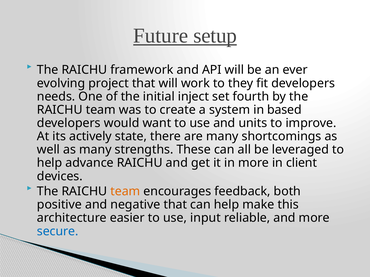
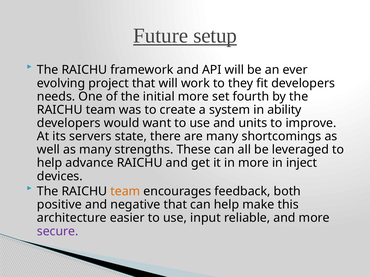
initial inject: inject -> more (193, 97)
based: based -> ability (284, 110)
actively: actively -> servers (90, 137)
client: client -> inject (302, 163)
secure colour: blue -> purple (58, 232)
